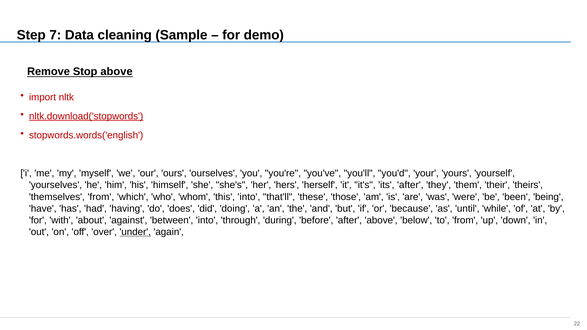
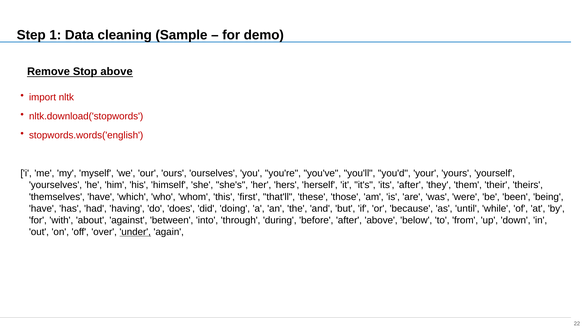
7: 7 -> 1 (55, 35)
nltk.download('stopwords underline: present -> none (86, 116)
themselves from: from -> have (101, 197)
this into: into -> first (249, 197)
